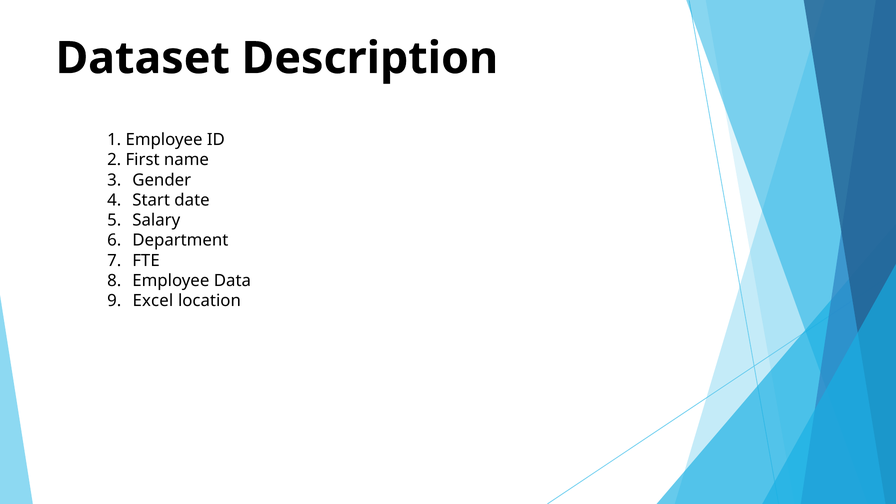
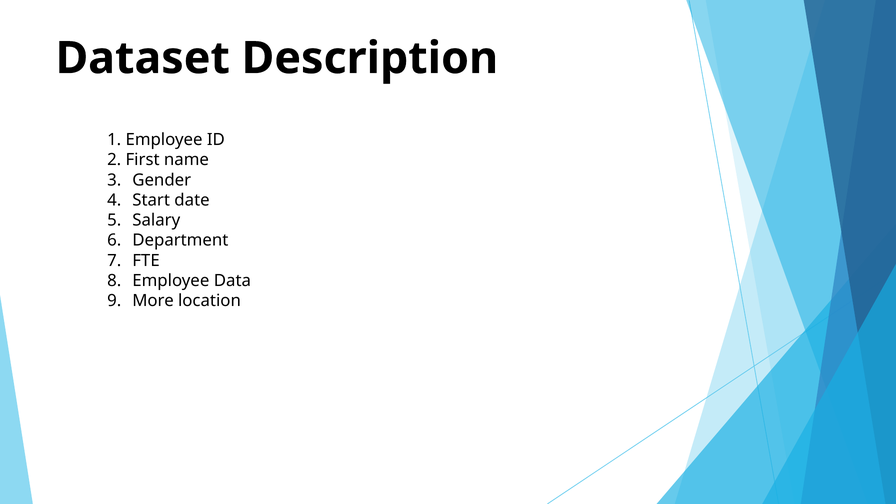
Excel: Excel -> More (153, 301)
